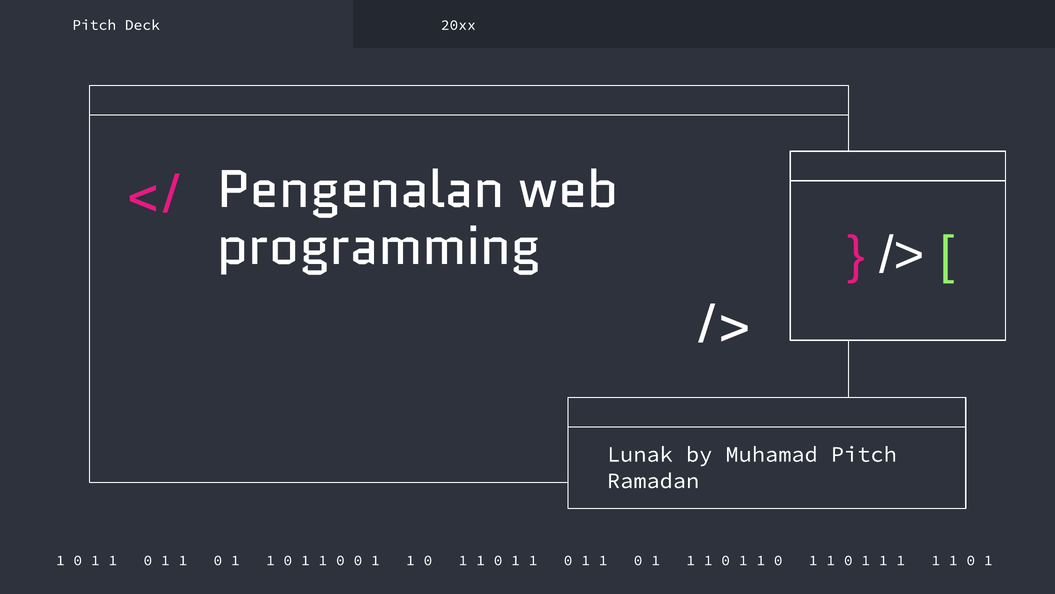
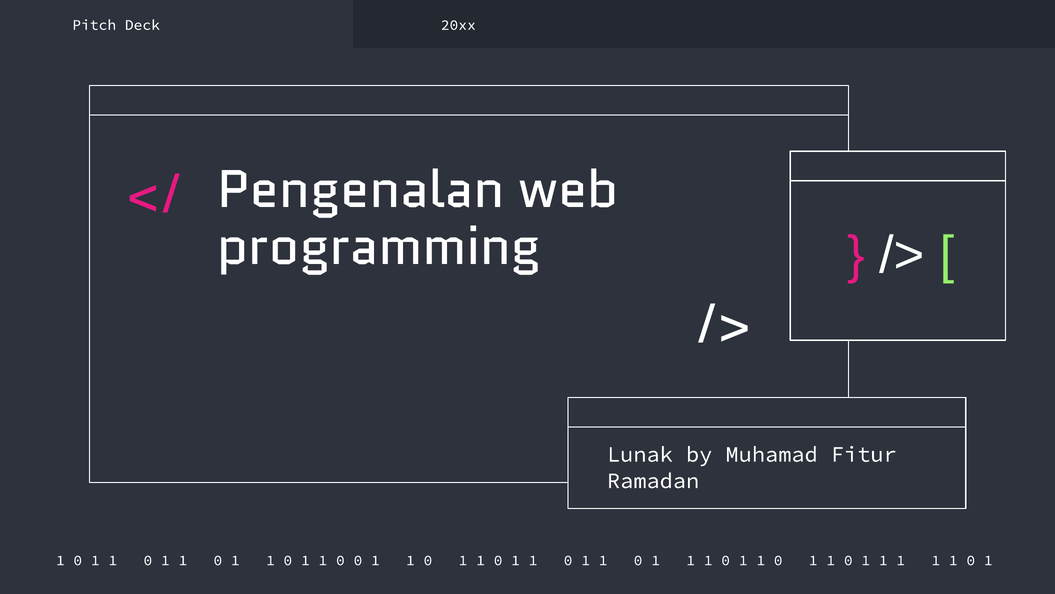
Muhamad Pitch: Pitch -> Fitur (864, 454)
